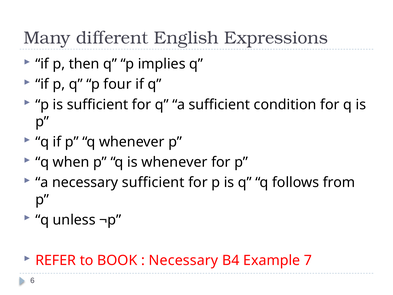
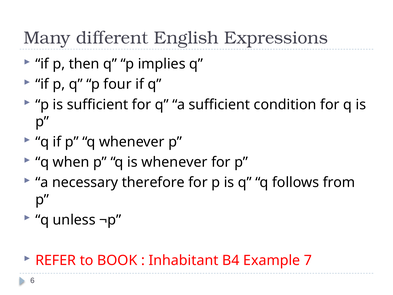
necessary sufficient: sufficient -> therefore (153, 182)
Necessary: Necessary -> Inhabitant (183, 260)
